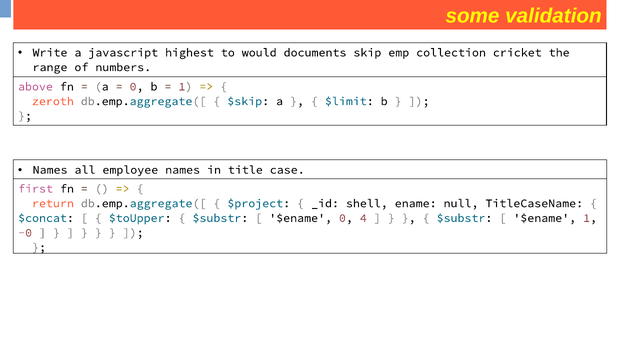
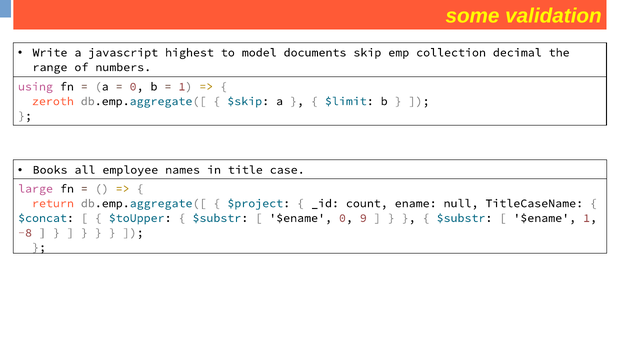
would: would -> model (259, 53)
cricket: cricket -> decimal (517, 53)
above: above -> using (35, 87)
Names: Names -> Books (50, 170)
first: first -> large (36, 189)
shell: shell -> count (367, 203)
4: 4 -> 9 (363, 218)
-0: -0 -> -8 (25, 233)
